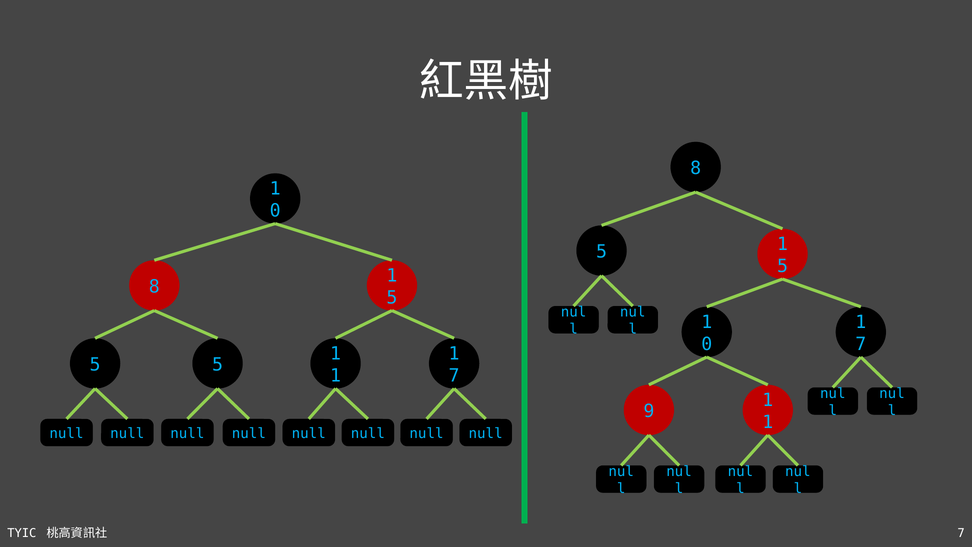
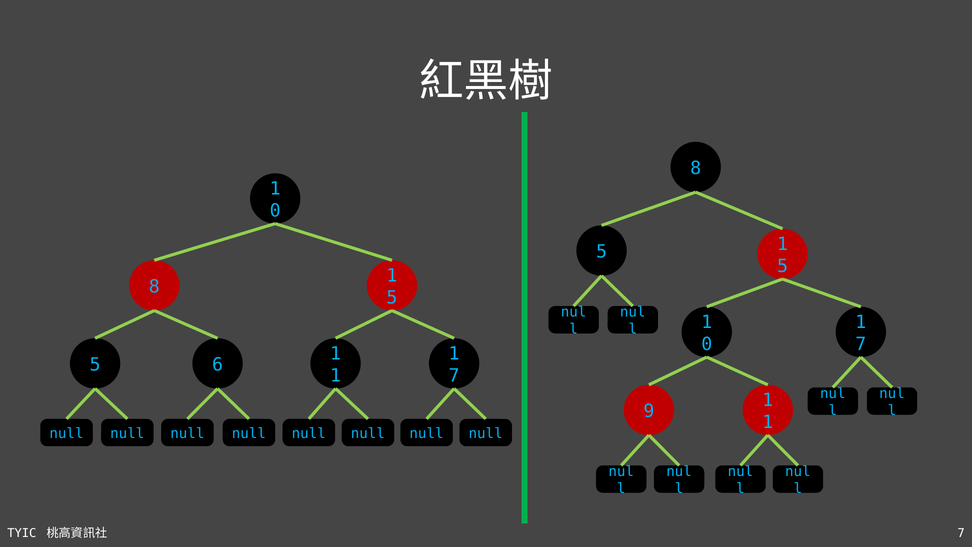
5: 5 -> 6 (218, 365)
